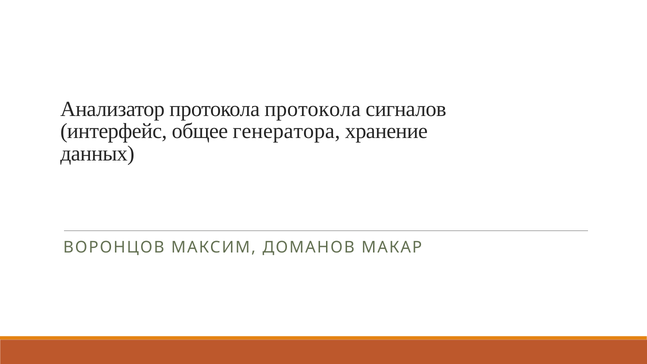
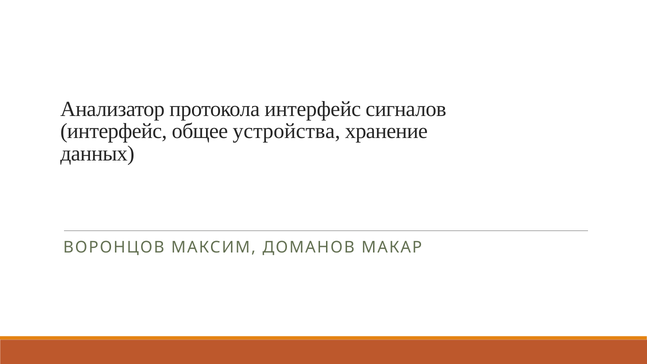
протокола протокола: протокола -> интерфейс (313, 109)
генератора: генератора -> устройства (287, 131)
